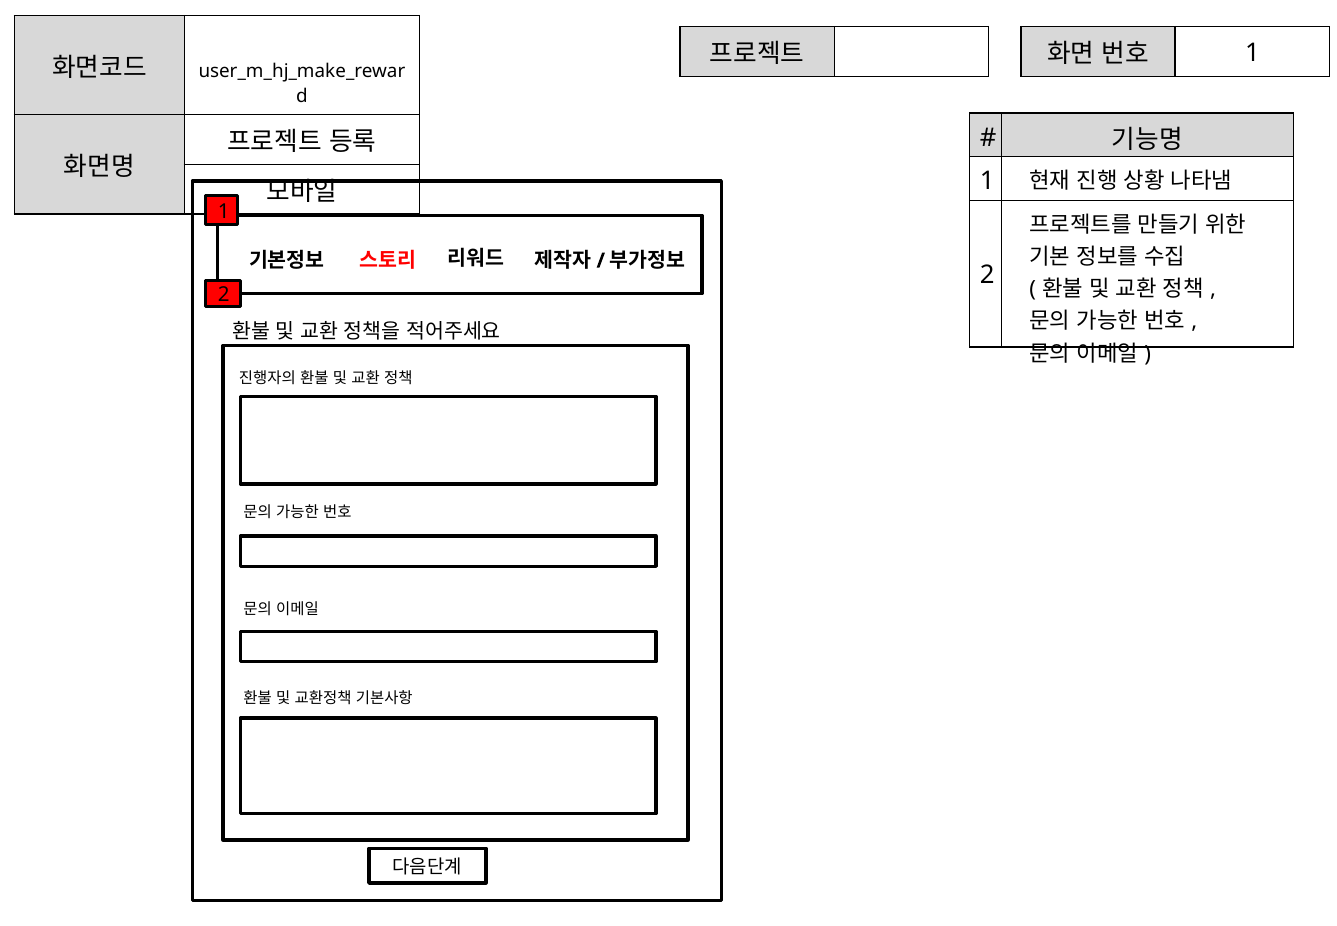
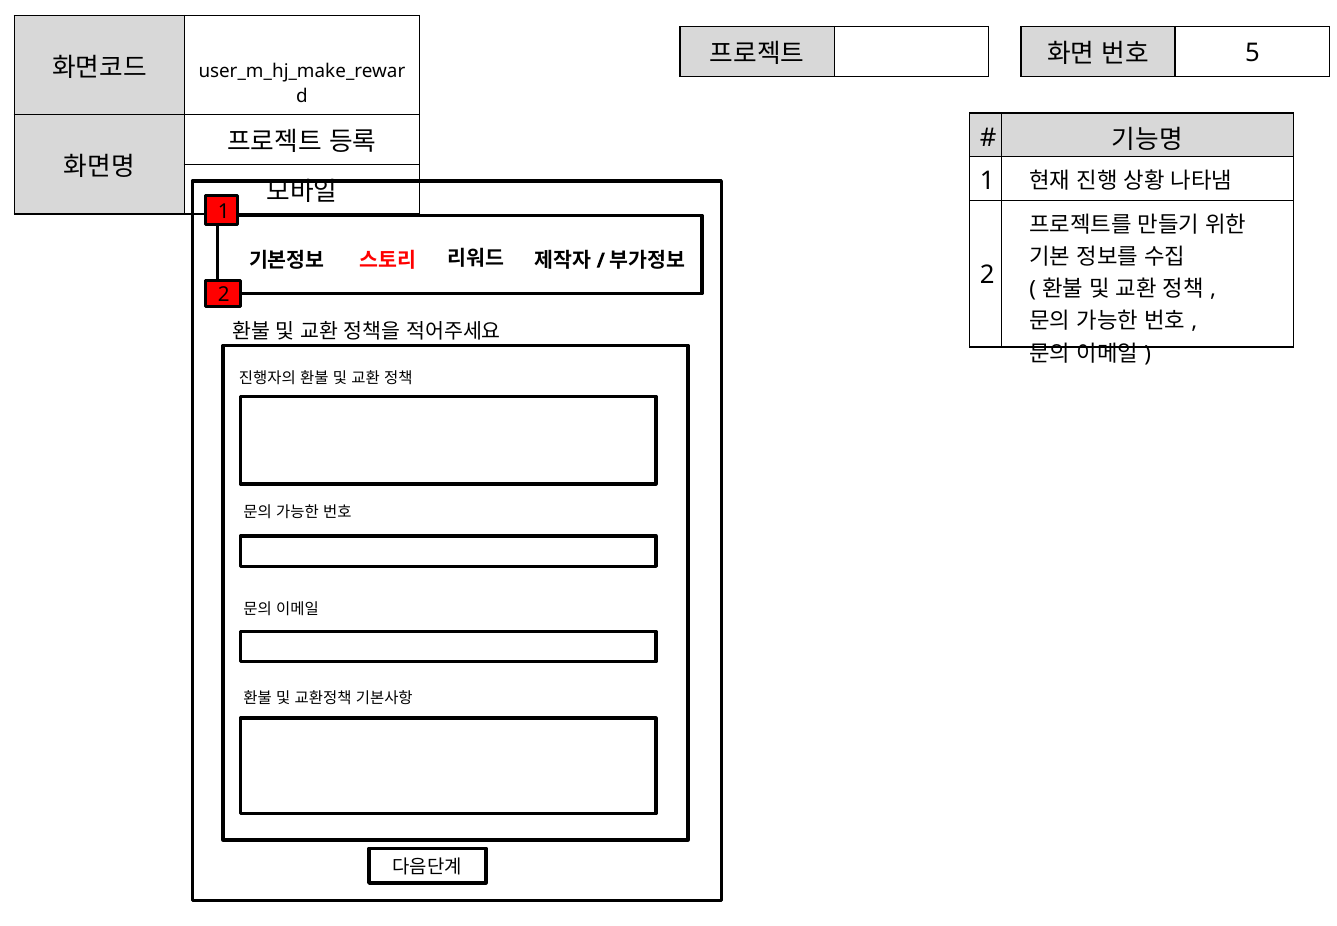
1: 1 -> 5 (1252, 53)
